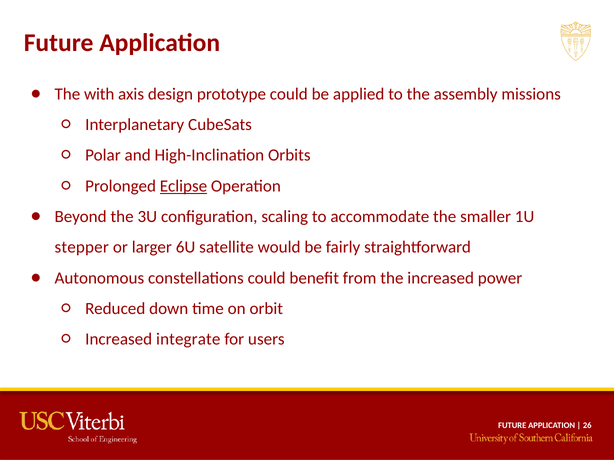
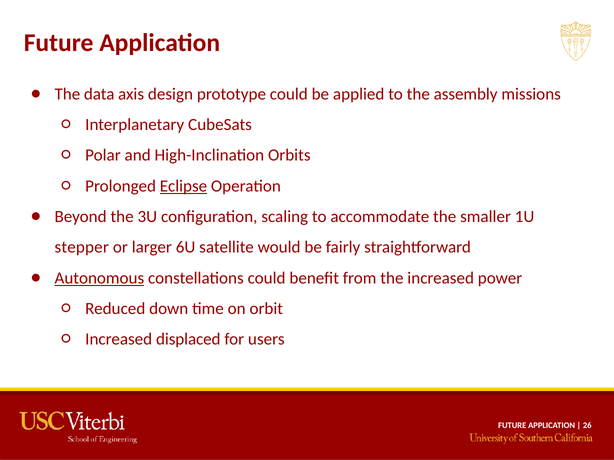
with: with -> data (99, 94)
Autonomous underline: none -> present (99, 278)
integrate: integrate -> displaced (188, 340)
